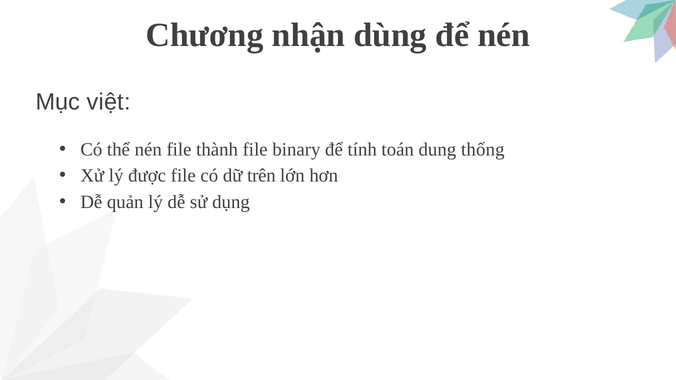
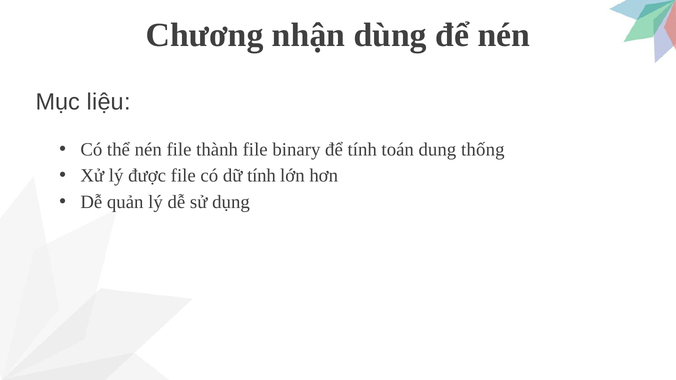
việt: việt -> liệu (109, 102)
dữ trên: trên -> tính (261, 176)
